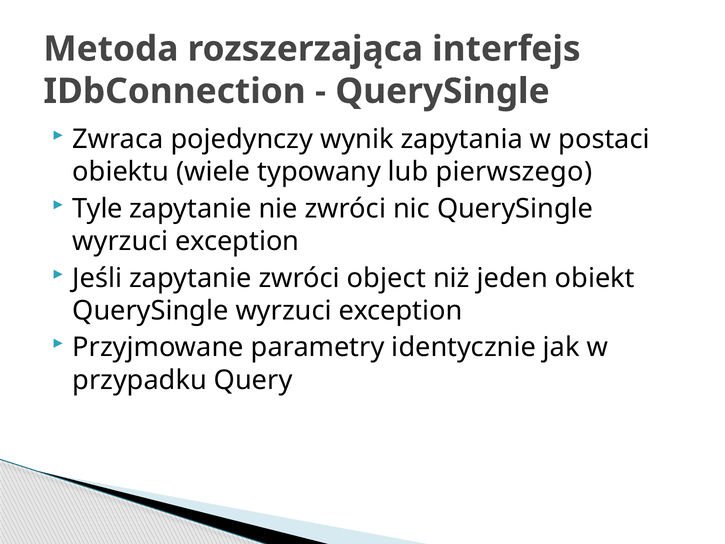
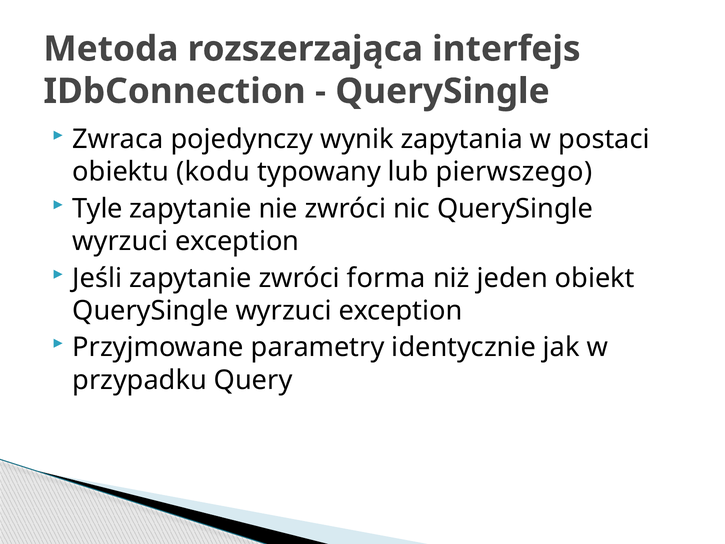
wiele: wiele -> kodu (213, 172)
object: object -> forma (386, 278)
